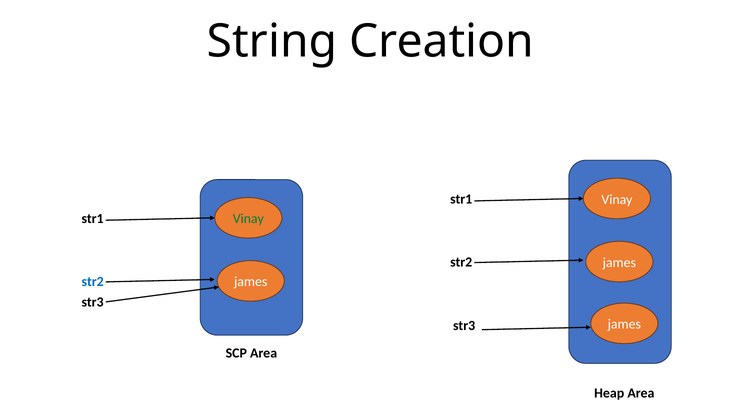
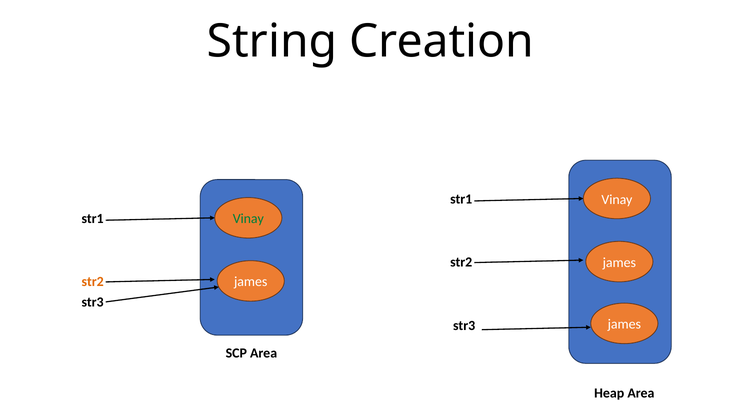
str2 colour: blue -> orange (93, 282)
